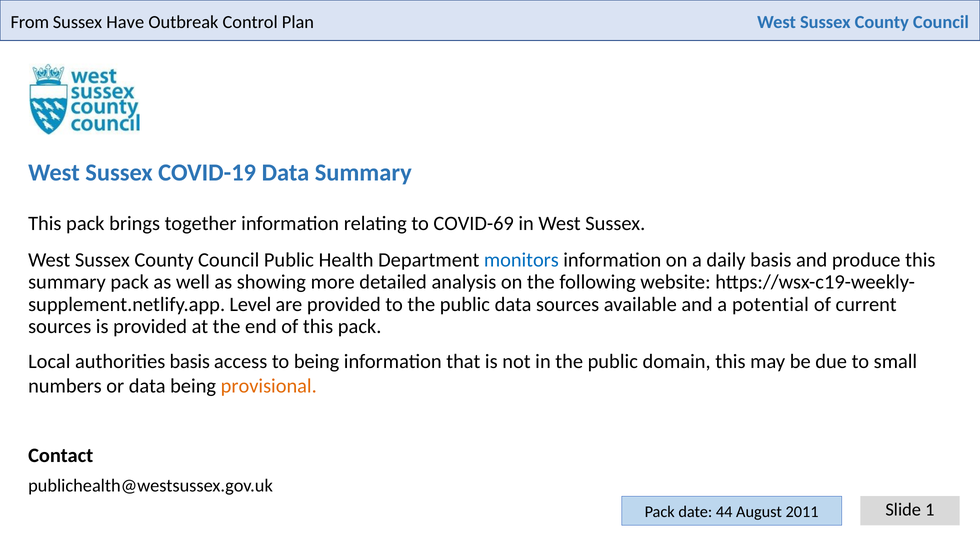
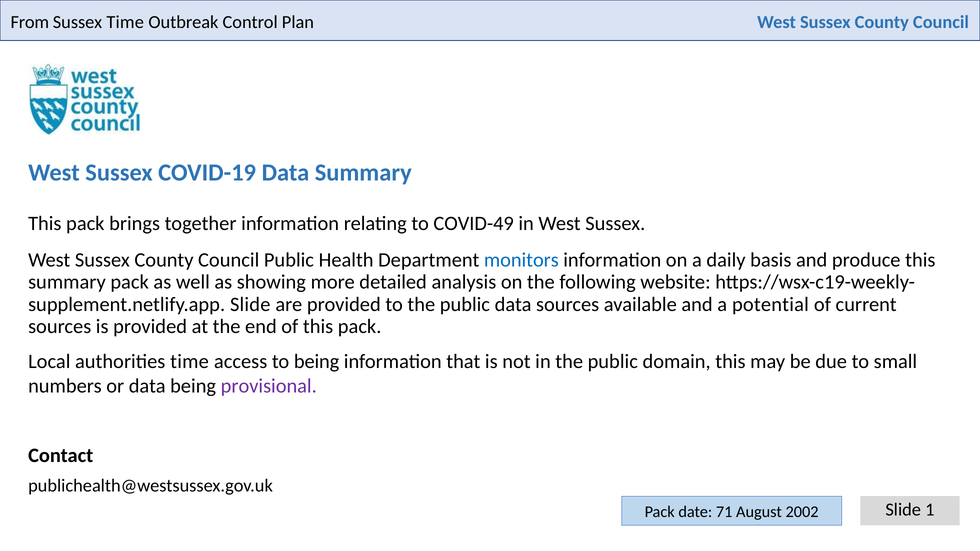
Sussex Have: Have -> Time (125, 22)
COVID-69: COVID-69 -> COVID-49 (474, 224)
Level: Level -> Slide (250, 304)
authorities basis: basis -> time (190, 362)
provisional colour: orange -> purple (269, 386)
44: 44 -> 71 (724, 512)
2011: 2011 -> 2002 (802, 512)
